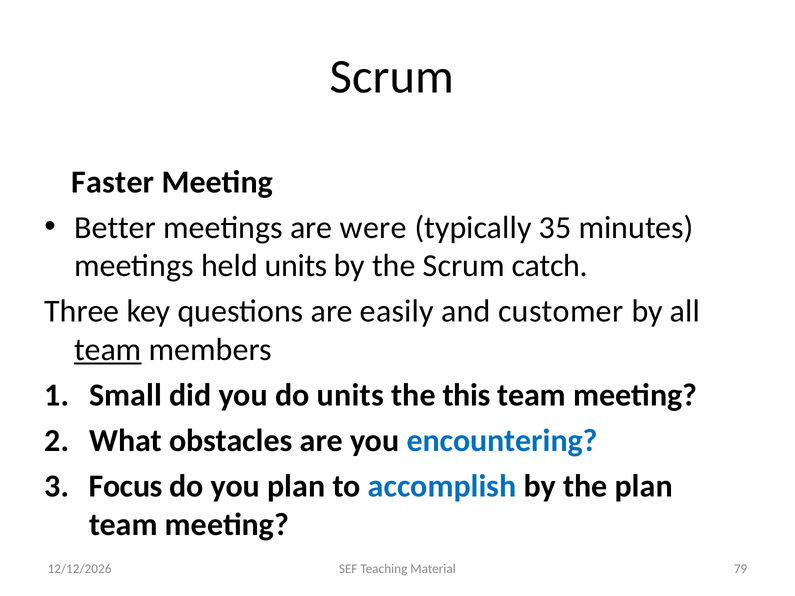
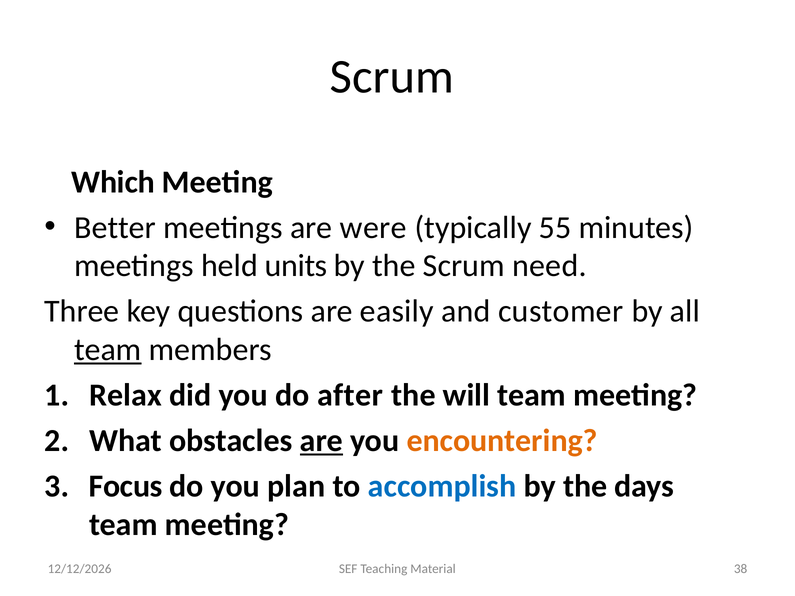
Faster: Faster -> Which (113, 182)
35: 35 -> 55 (555, 228)
catch: catch -> need (549, 266)
Small: Small -> Relax (125, 395)
do units: units -> after (350, 395)
this: this -> will (466, 395)
are underline: none -> present (321, 441)
encountering colour: blue -> orange (502, 441)
the plan: plan -> days (644, 486)
79: 79 -> 38 (741, 569)
